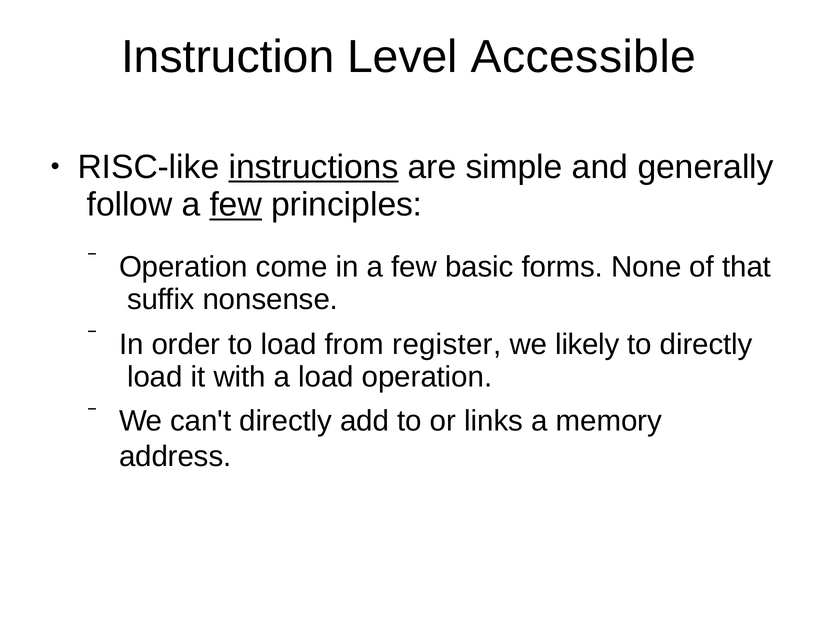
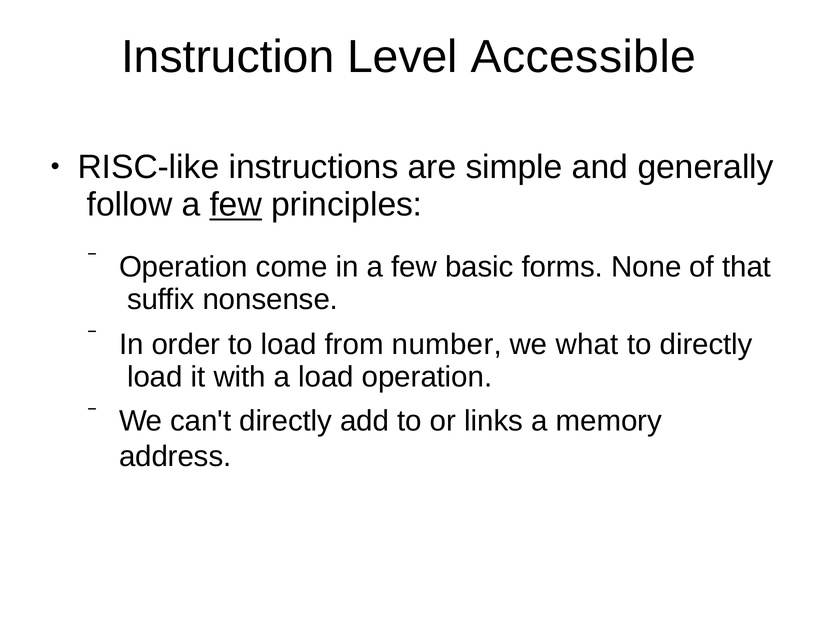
instructions underline: present -> none (314, 167)
register: register -> number (447, 344)
likely: likely -> what (587, 344)
